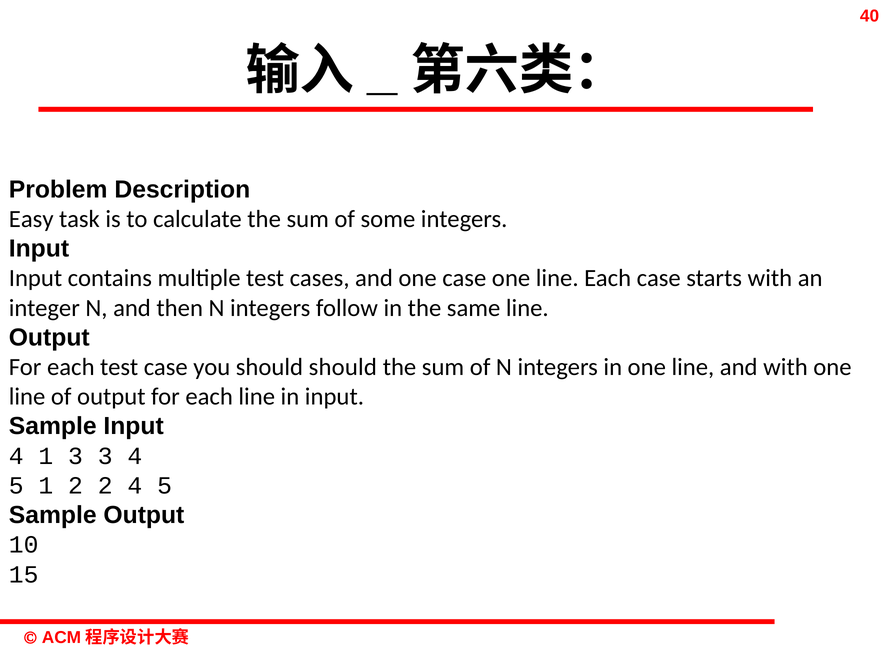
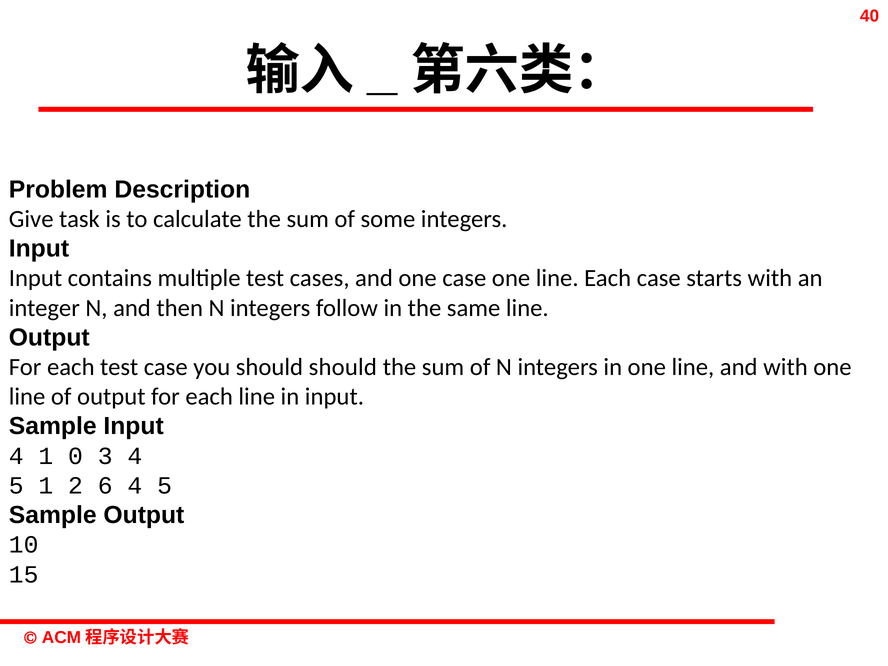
Easy: Easy -> Give (31, 219)
1 3: 3 -> 0 (75, 456)
2 2: 2 -> 6 (105, 486)
